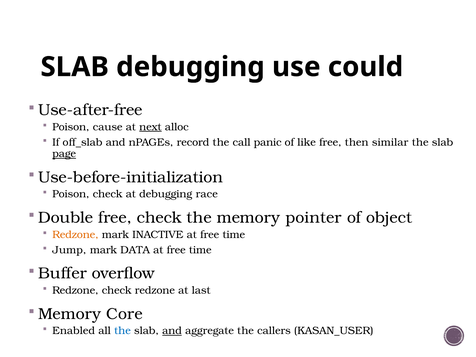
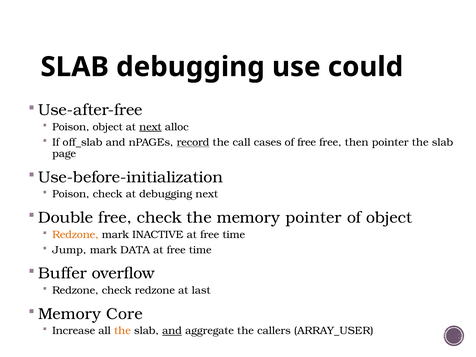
Poison cause: cause -> object (108, 127)
record underline: none -> present (193, 142)
panic: panic -> cases (268, 142)
of like: like -> free (307, 142)
then similar: similar -> pointer (390, 142)
page underline: present -> none (64, 154)
debugging race: race -> next (207, 194)
Enabled: Enabled -> Increase (74, 331)
the colour: blue -> orange (122, 331)
KASAN_USER: KASAN_USER -> ARRAY_USER (334, 331)
